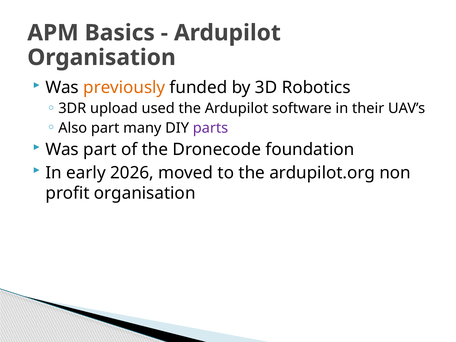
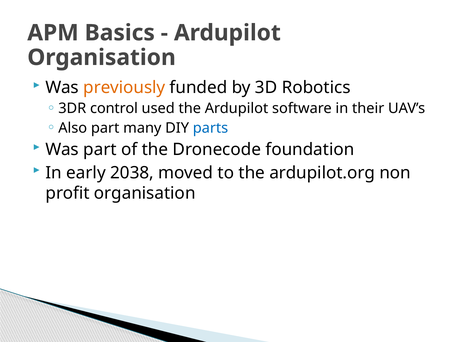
upload: upload -> control (114, 108)
parts colour: purple -> blue (210, 128)
2026: 2026 -> 2038 (132, 173)
